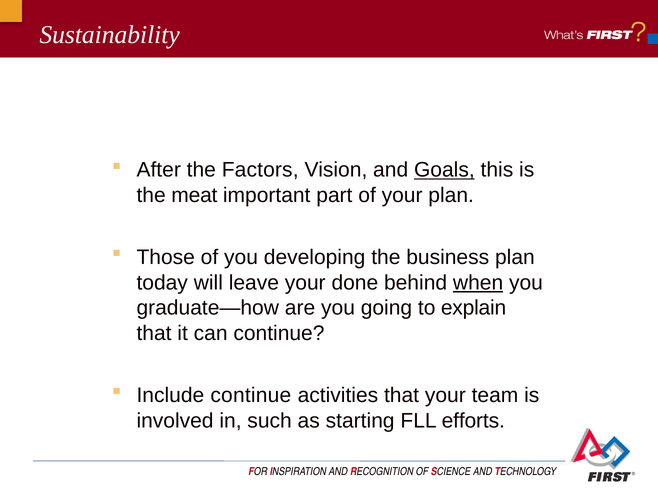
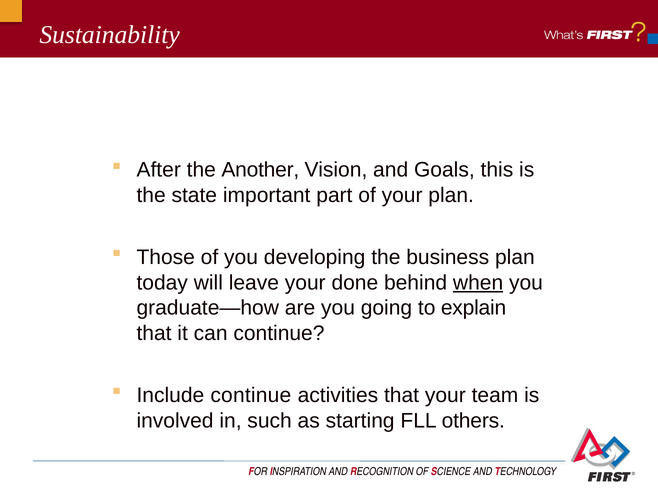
Factors: Factors -> Another (260, 170)
Goals underline: present -> none (444, 170)
meat: meat -> state (194, 195)
efforts: efforts -> others (473, 420)
